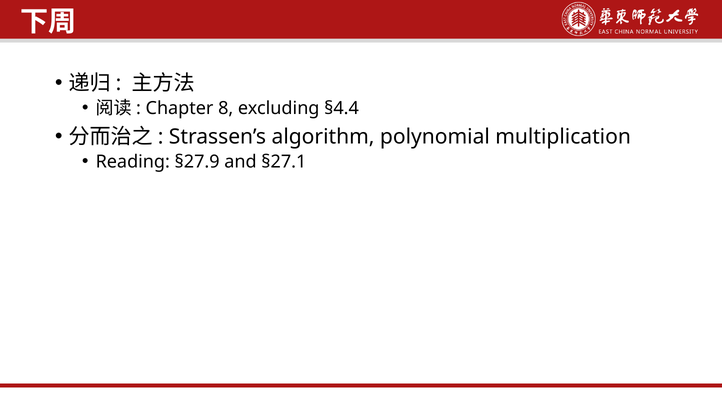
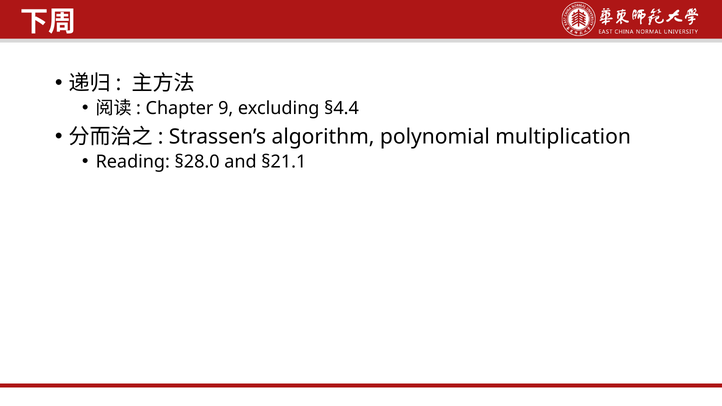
8: 8 -> 9 (226, 108)
§27.9: §27.9 -> §28.0 (197, 162)
§27.1: §27.1 -> §21.1 (284, 162)
